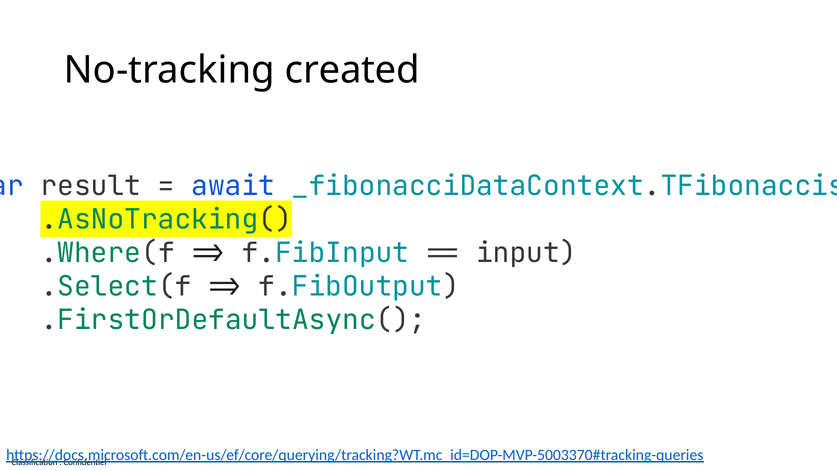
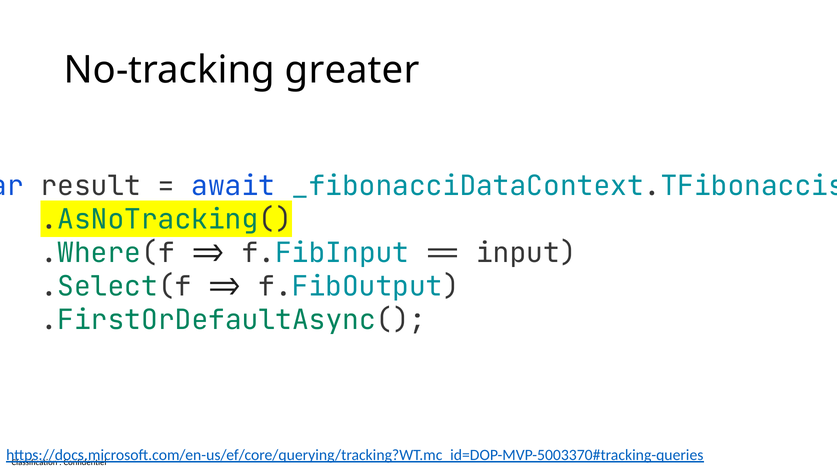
created: created -> greater (352, 70)
